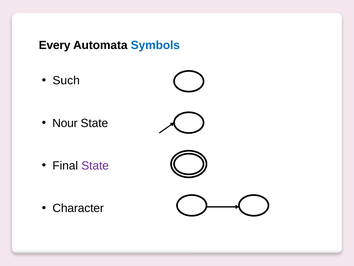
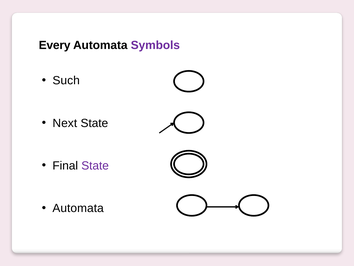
Symbols colour: blue -> purple (155, 45)
Nour: Nour -> Next (65, 123)
Character: Character -> Automata (78, 208)
